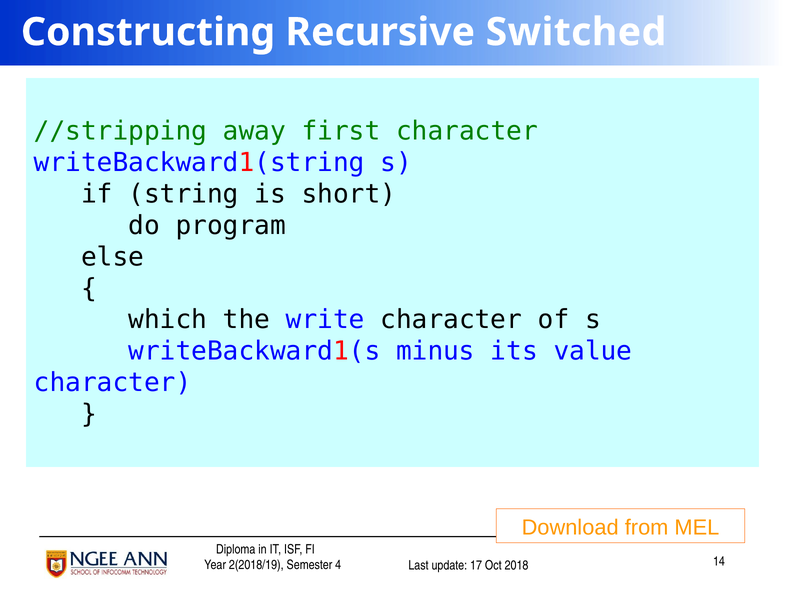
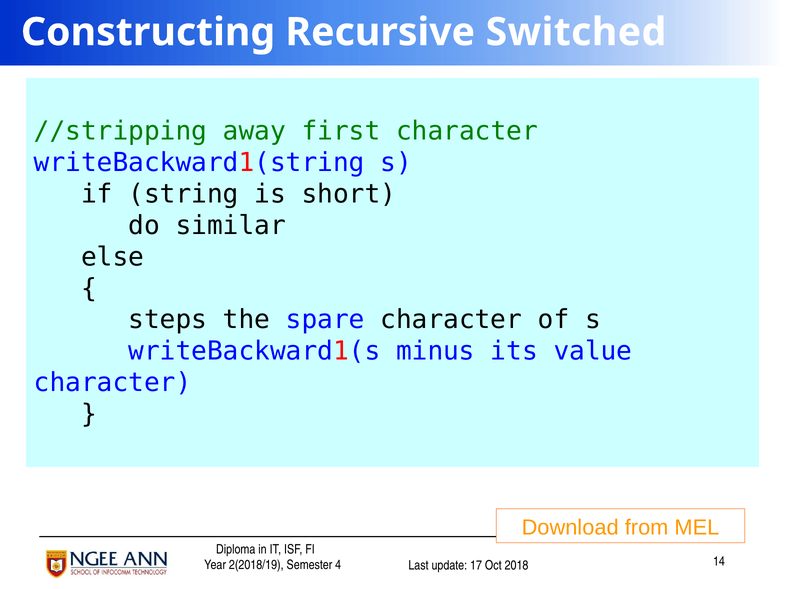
program: program -> similar (231, 225)
which: which -> steps (168, 320)
write: write -> spare (325, 320)
